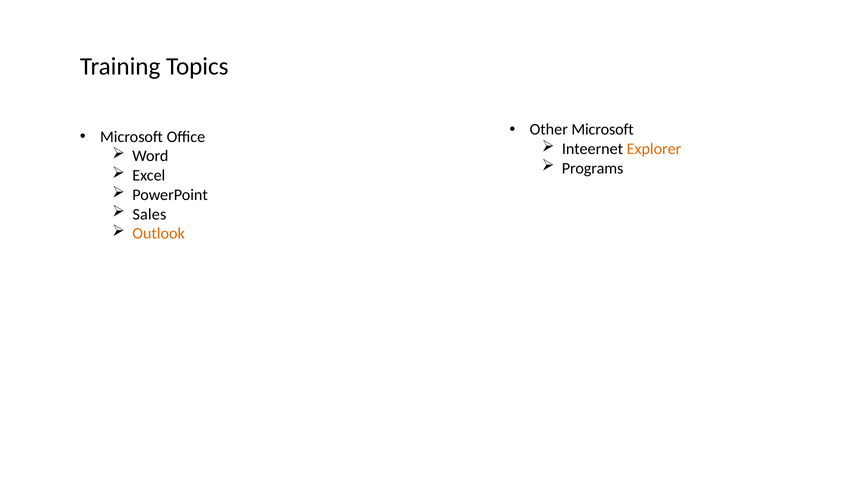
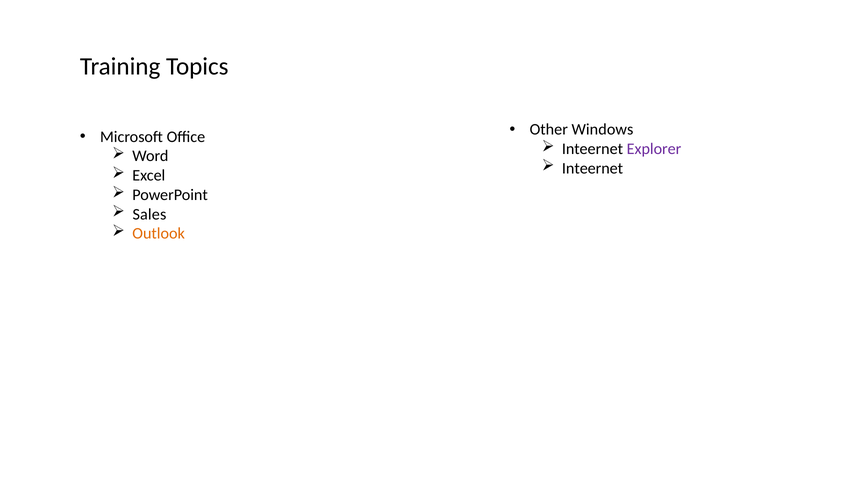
Other Microsoft: Microsoft -> Windows (602, 130)
Explorer colour: orange -> purple (654, 149)
Programs: Programs -> Inteernet (593, 168)
